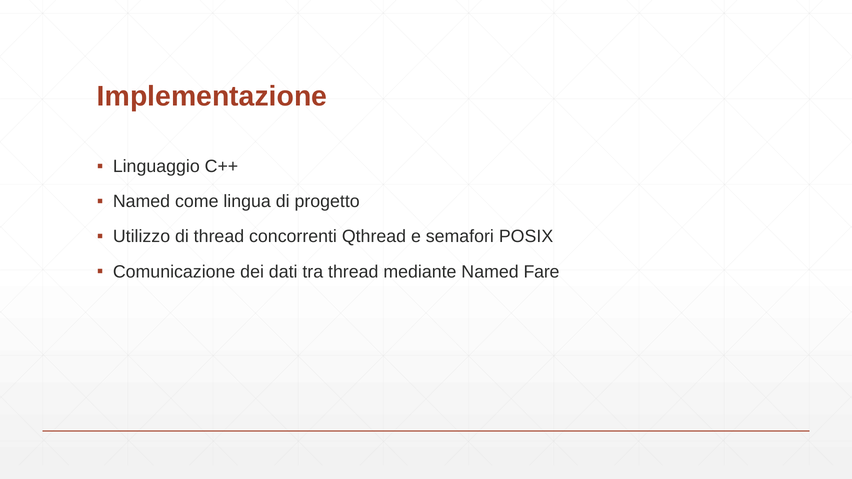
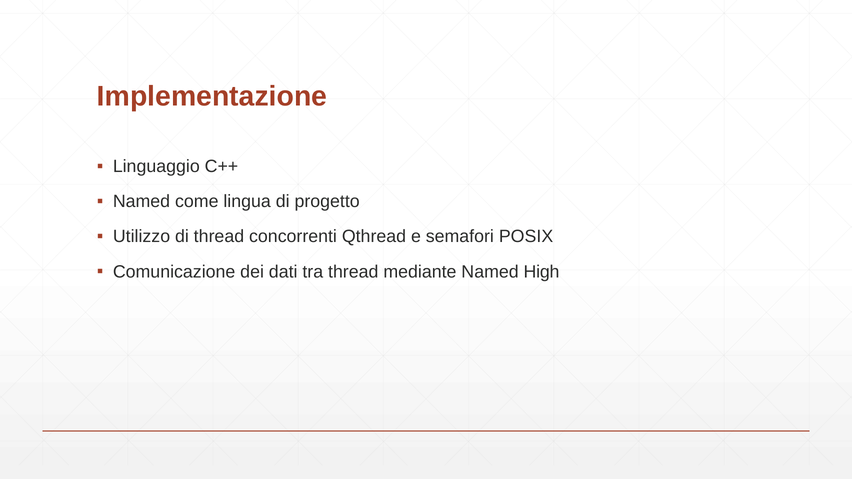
Fare: Fare -> High (542, 272)
